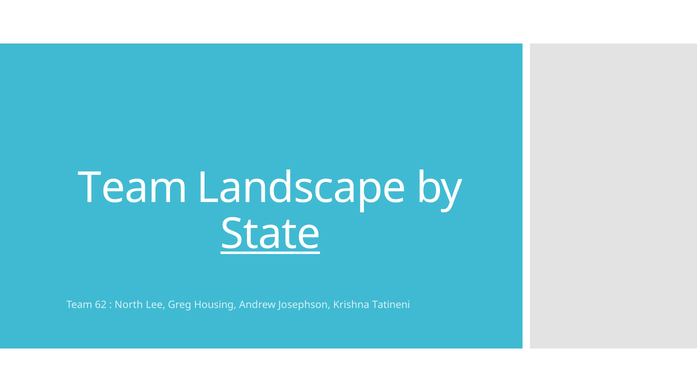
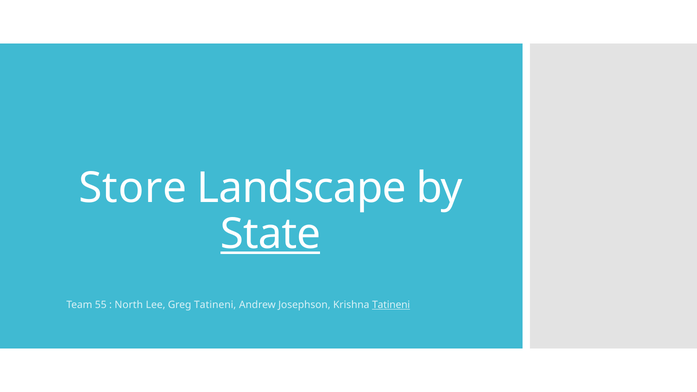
Team: Team -> Store (133, 188)
62: 62 -> 55 (101, 305)
Greg Housing: Housing -> Tatineni (215, 305)
Tatineni underline: none -> present (391, 305)
